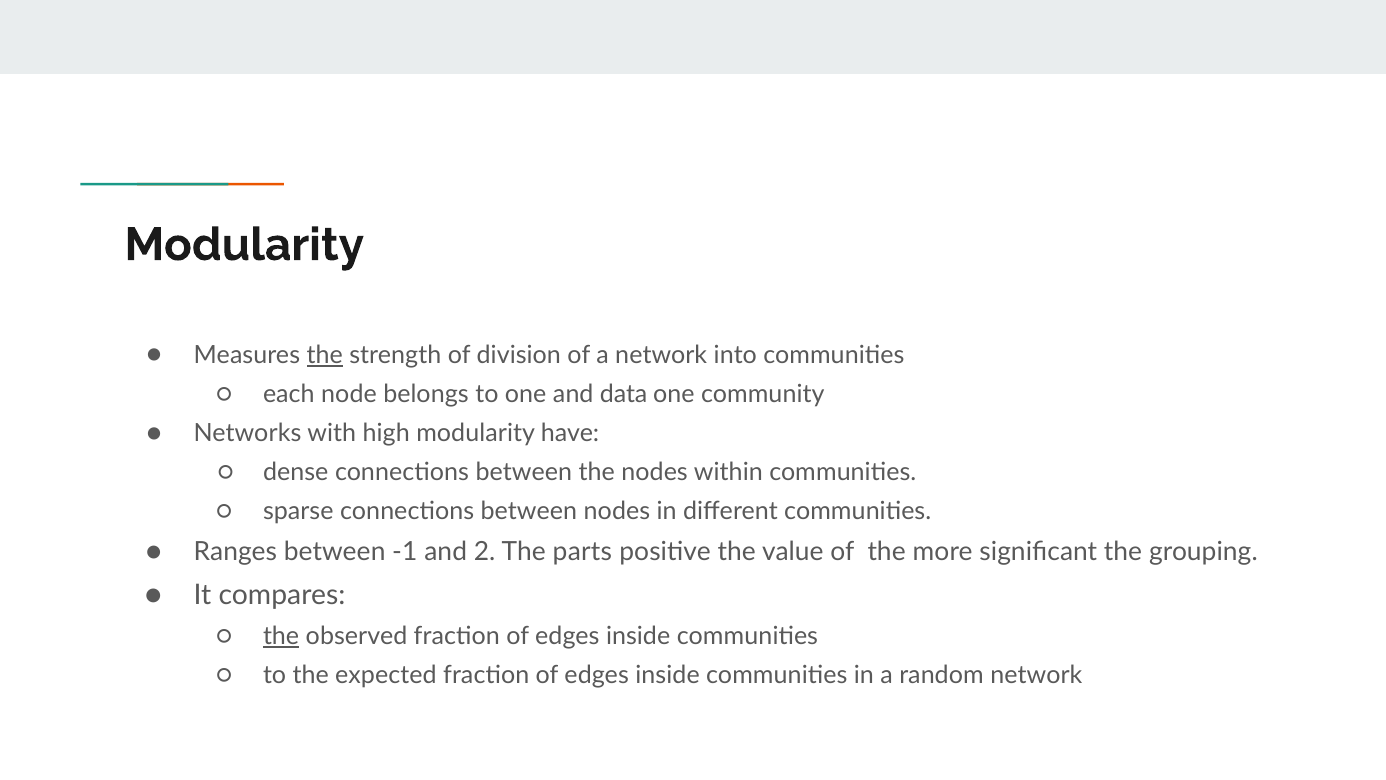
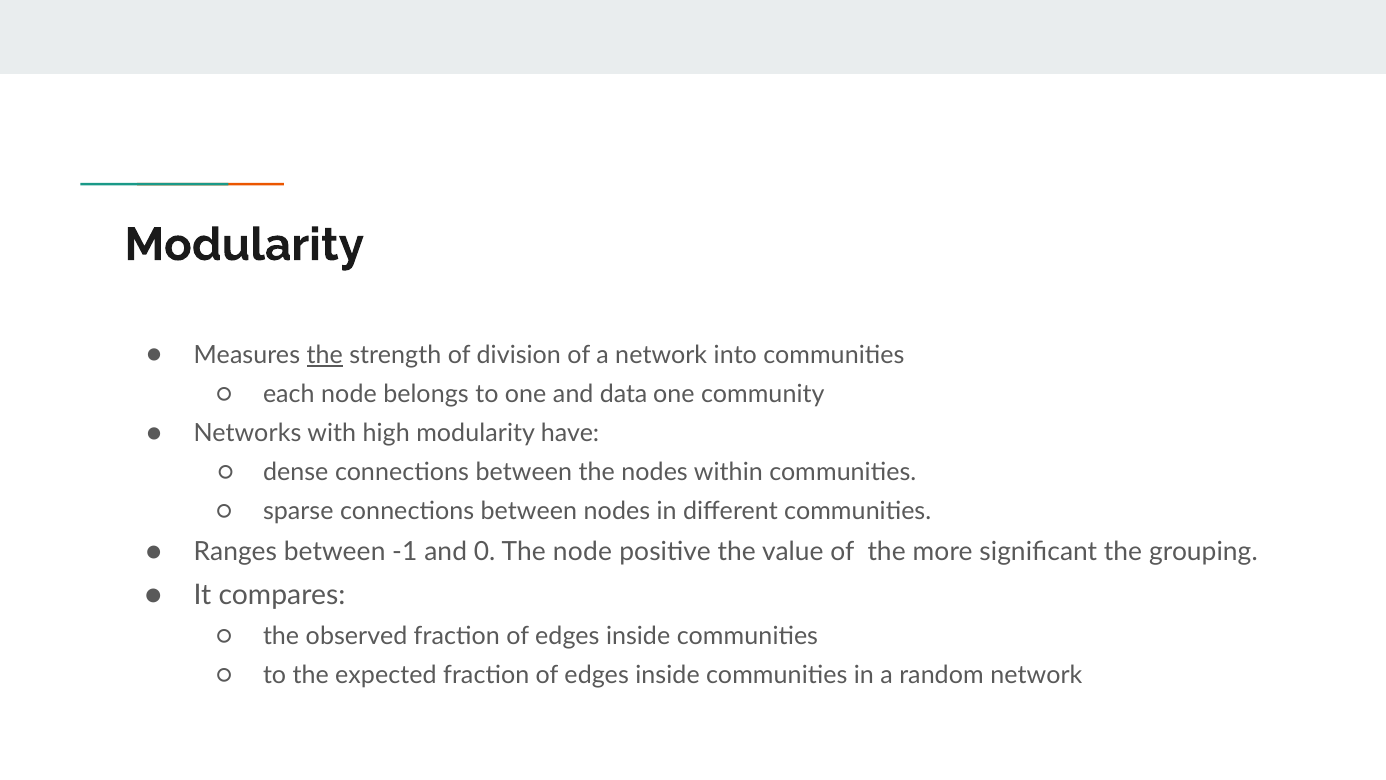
2: 2 -> 0 (485, 552)
The parts: parts -> node (582, 552)
the underline: present -> none (281, 636)
